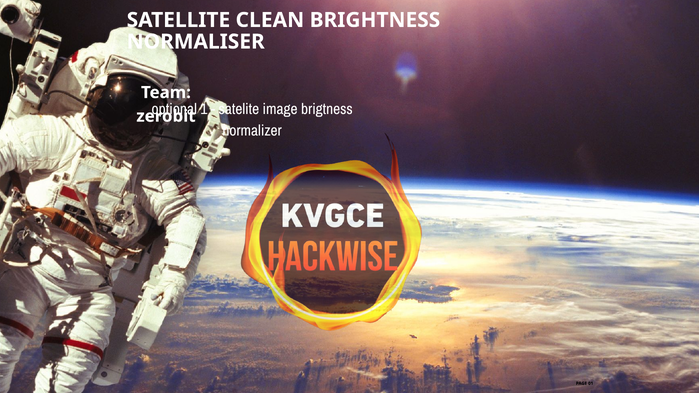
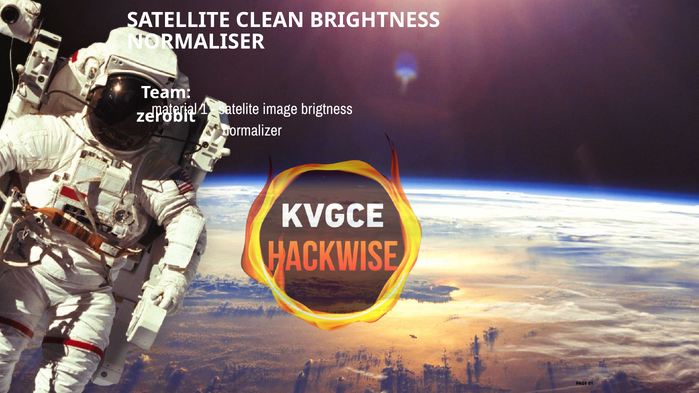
optional: optional -> material (174, 109)
